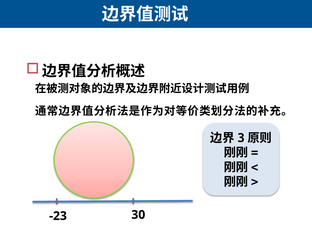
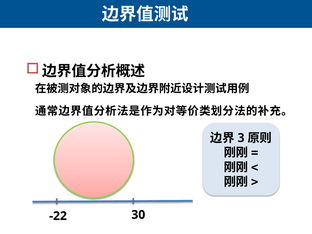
-23: -23 -> -22 (58, 216)
